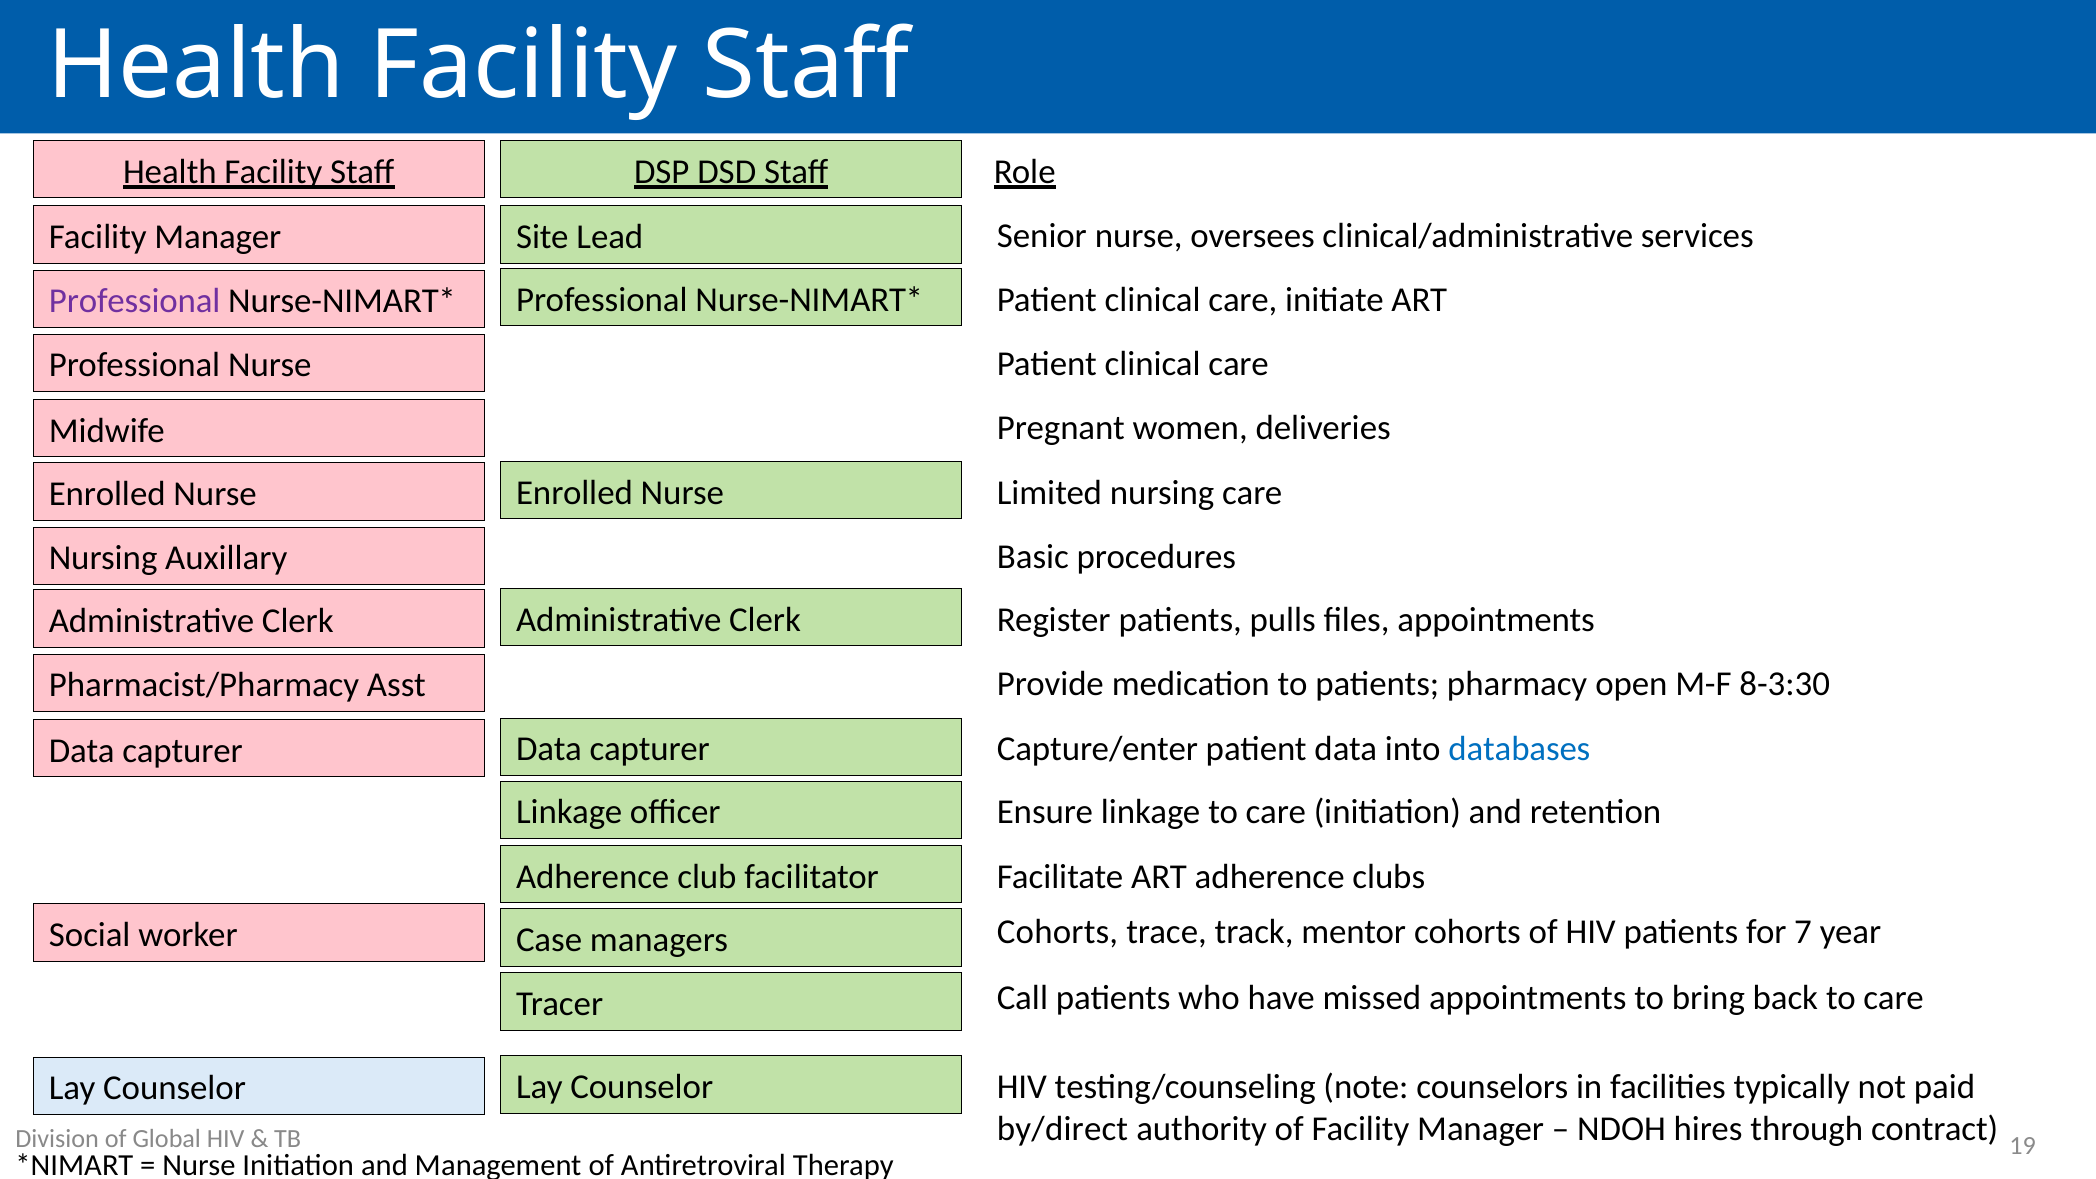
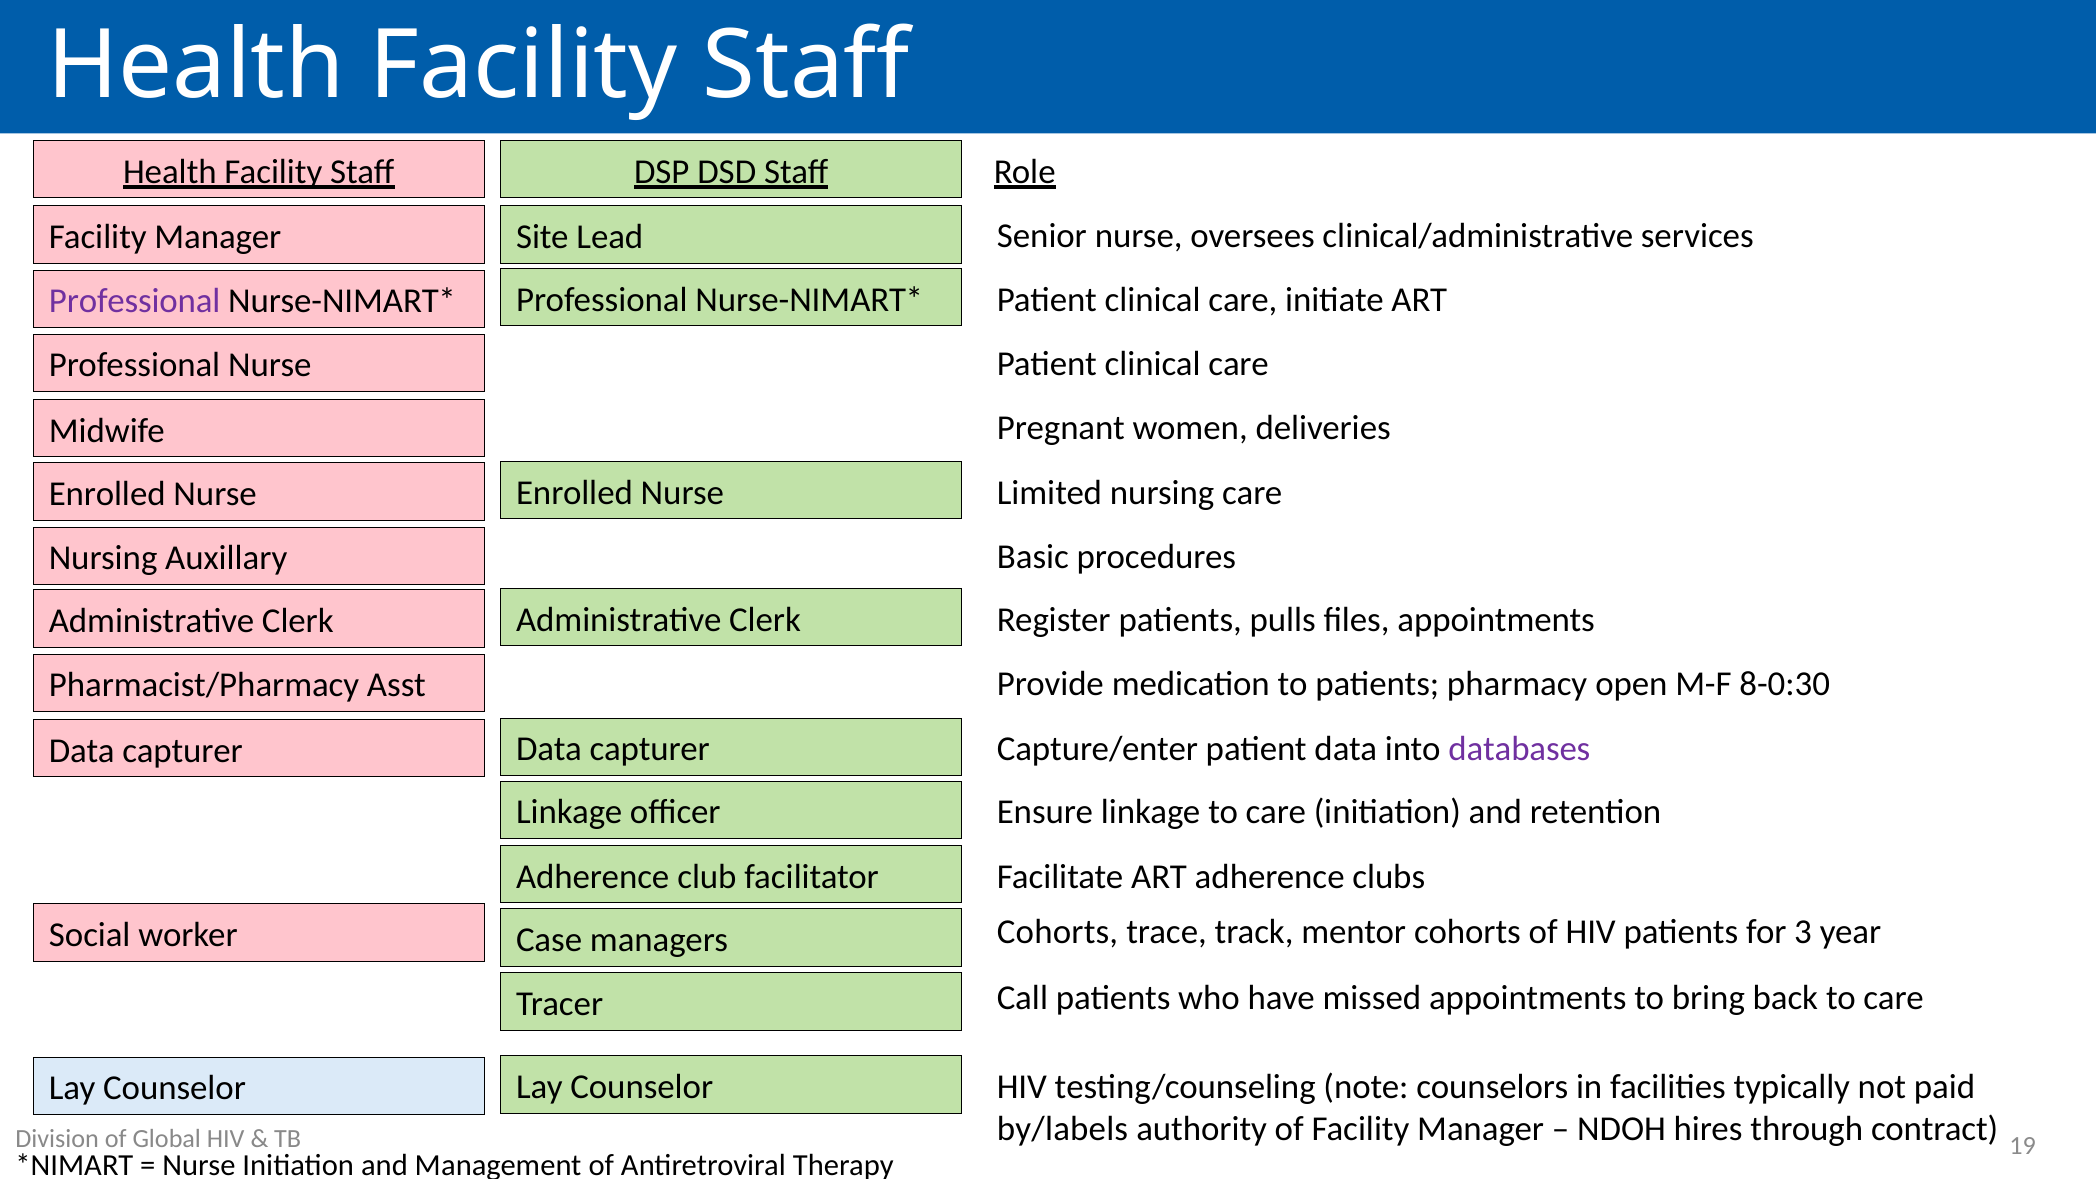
8-3:30: 8-3:30 -> 8-0:30 (1785, 684)
databases colour: blue -> purple (1519, 749)
7: 7 -> 3 (1803, 932)
by/direct: by/direct -> by/labels (1063, 1129)
